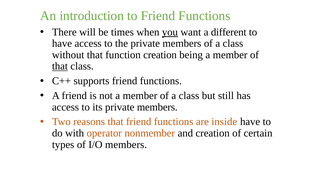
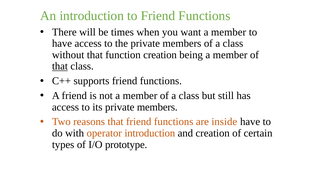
you underline: present -> none (170, 32)
want a different: different -> member (229, 32)
operator nonmember: nonmember -> introduction (150, 133)
I/O members: members -> prototype (126, 145)
